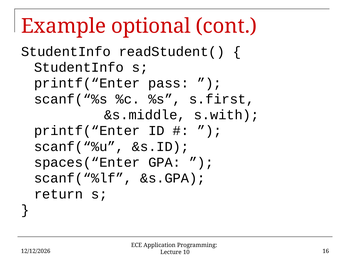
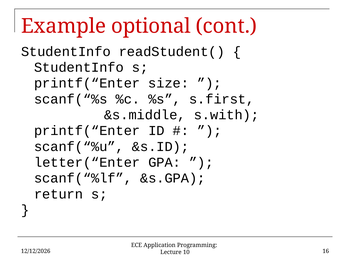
pass: pass -> size (169, 83)
spaces(“Enter: spaces(“Enter -> letter(“Enter (87, 162)
